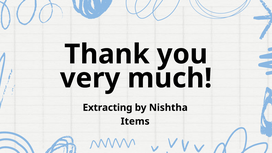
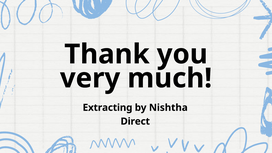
Items: Items -> Direct (135, 121)
